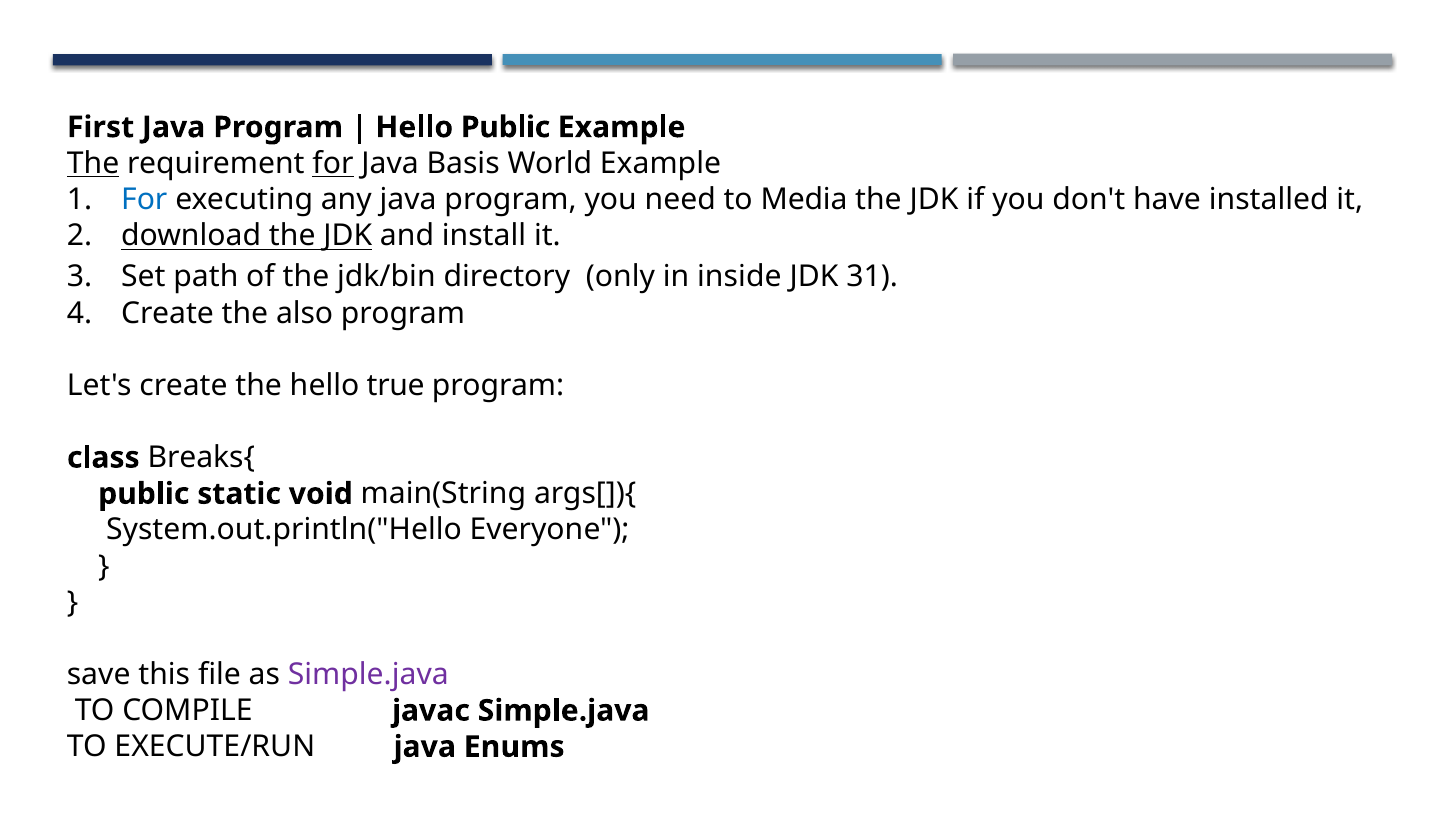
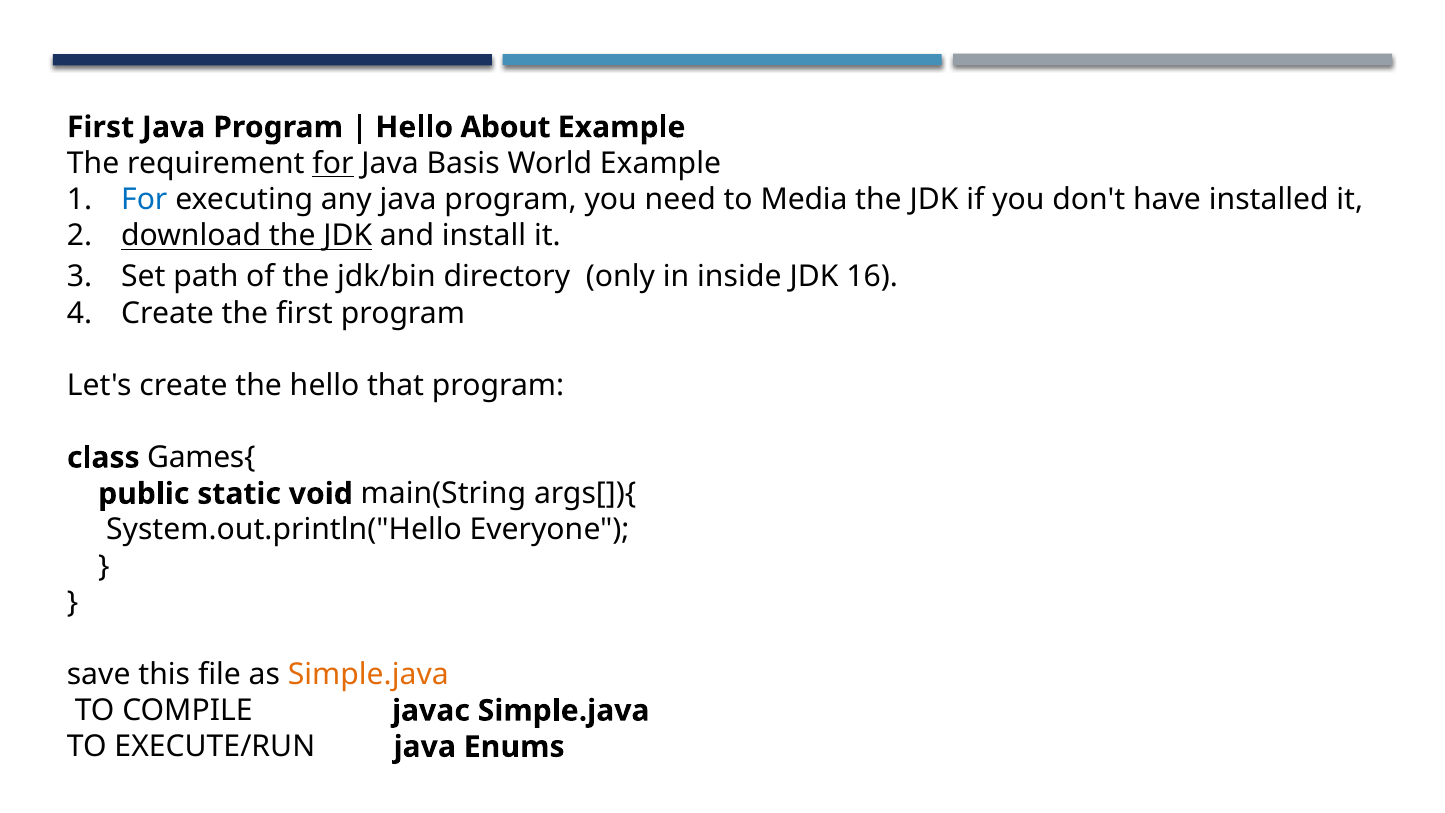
Hello Public: Public -> About (506, 127)
The underline: present -> none (93, 163)
31: 31 -> 16 (872, 277)
the also: also -> first (304, 313)
true: true -> that (396, 385)
Breaks{: Breaks{ -> Games{ (201, 458)
Simple.java colour: purple -> orange (368, 674)
